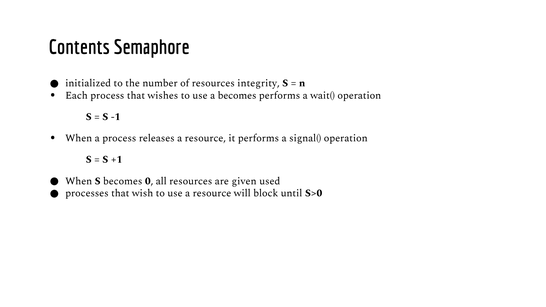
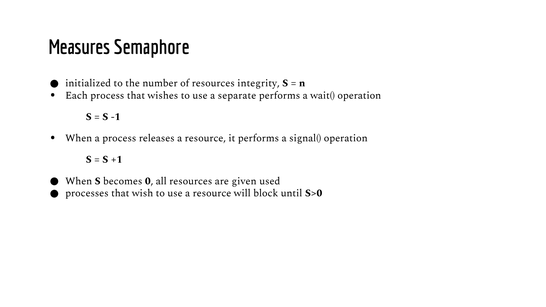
Contents: Contents -> Measures (80, 48)
a becomes: becomes -> separate (237, 96)
